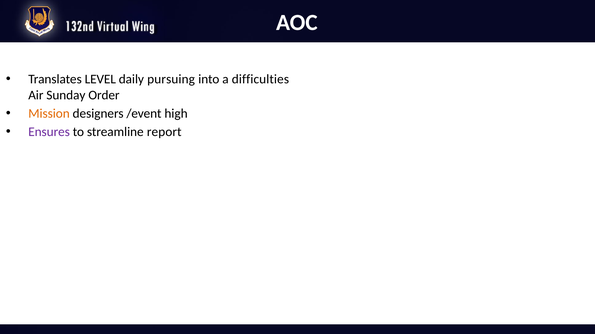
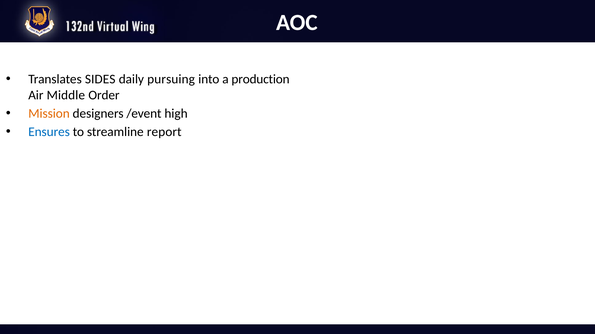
LEVEL: LEVEL -> SIDES (100, 79)
difficulties: difficulties -> production (261, 79)
Sunday: Sunday -> Middle (66, 95)
Ensures colour: purple -> blue (49, 132)
